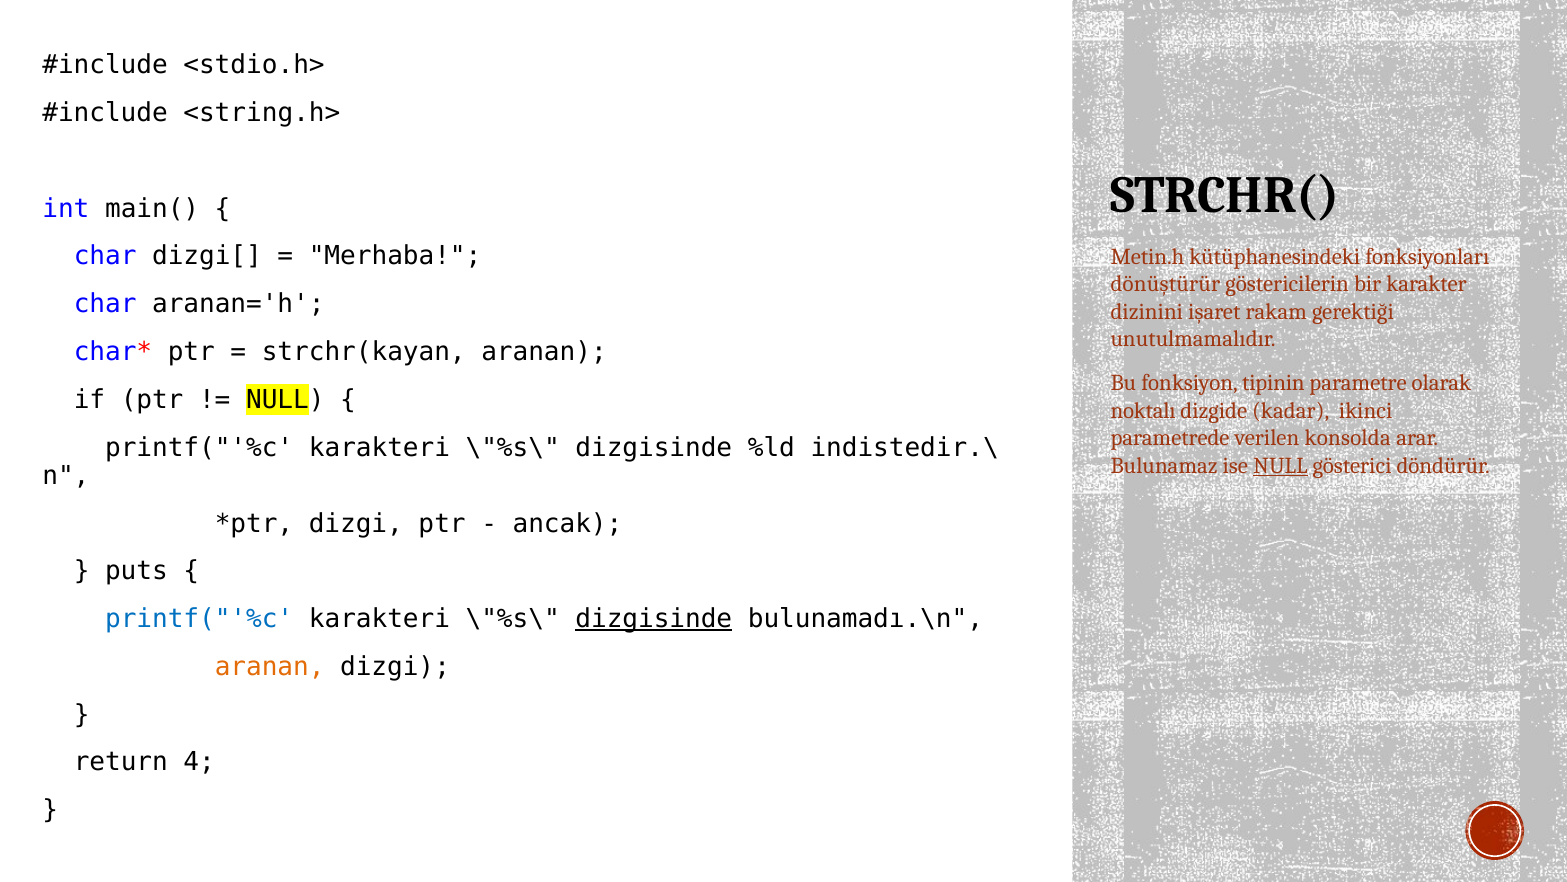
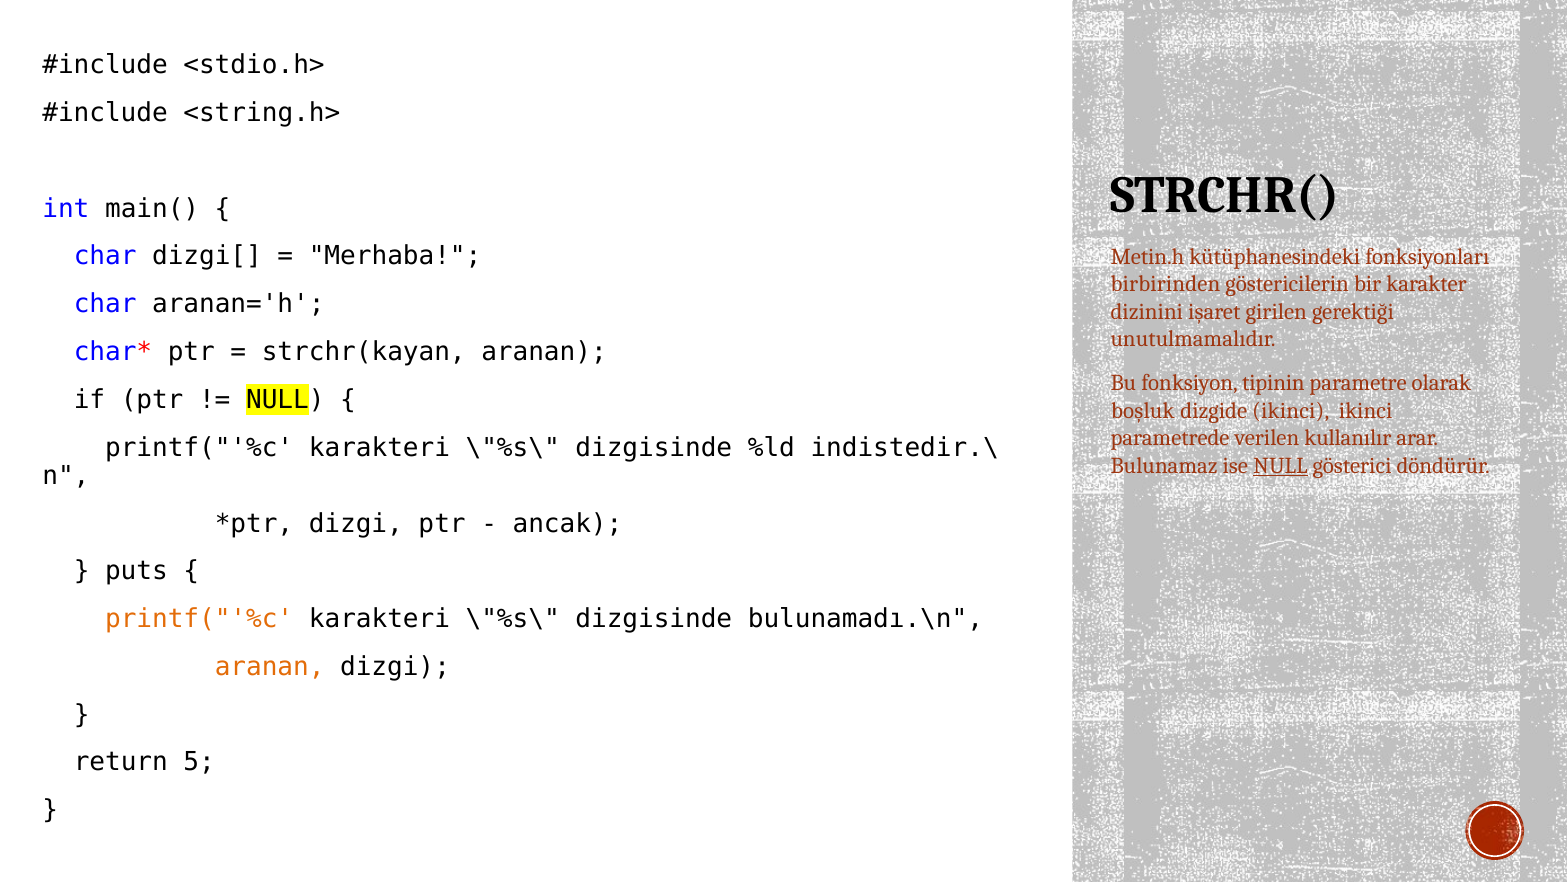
dönüştürür: dönüştürür -> birbirinden (1165, 284)
rakam: rakam -> girilen (1276, 312)
noktalı: noktalı -> boşluk (1143, 410)
dizgide kadar: kadar -> ikinci (1291, 410)
konsolda: konsolda -> kullanılır (1348, 438)
printf("'%c colour: blue -> orange (199, 619)
dizgisinde underline: present -> none (654, 619)
4: 4 -> 5 (199, 762)
